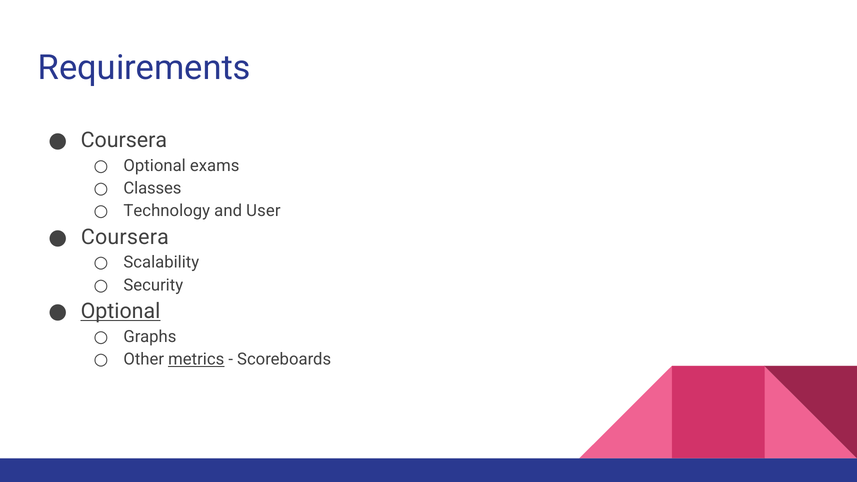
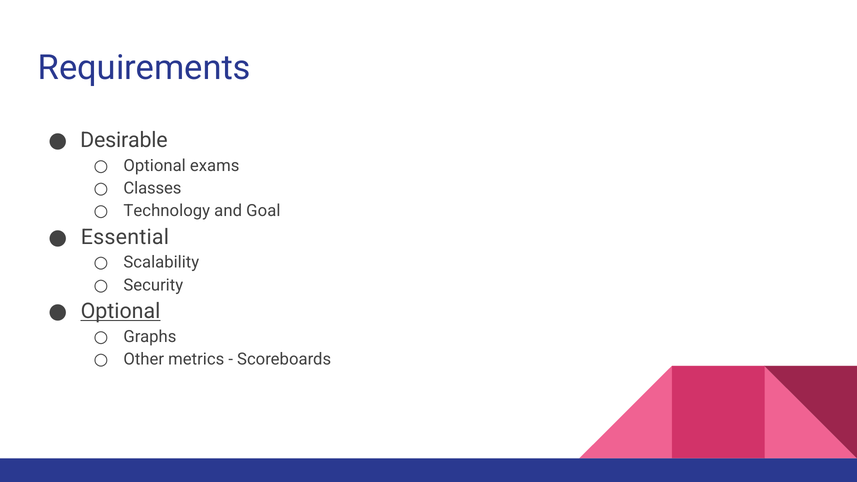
Coursera: Coursera -> Desirable (124, 140)
User: User -> Goal (263, 211)
Coursera: Coursera -> Essential (125, 237)
metrics underline: present -> none (196, 359)
